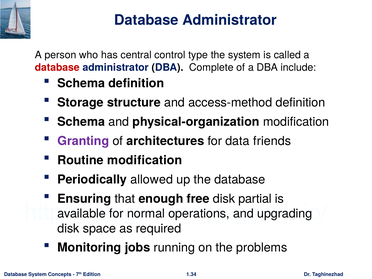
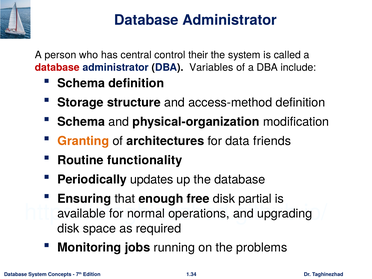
type: type -> their (198, 55)
Complete: Complete -> Variables (211, 67)
Granting colour: purple -> orange (83, 141)
Routine modification: modification -> functionality (145, 160)
allowed: allowed -> updates (152, 179)
